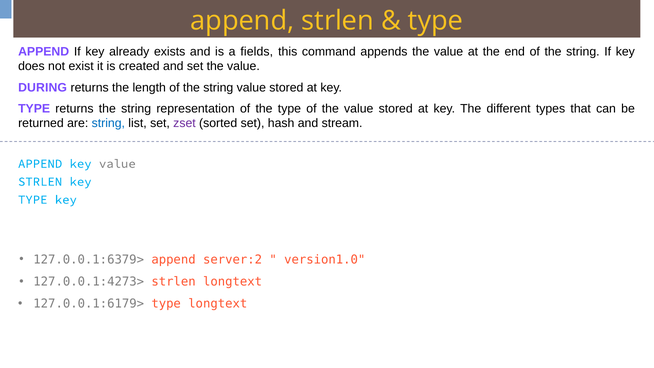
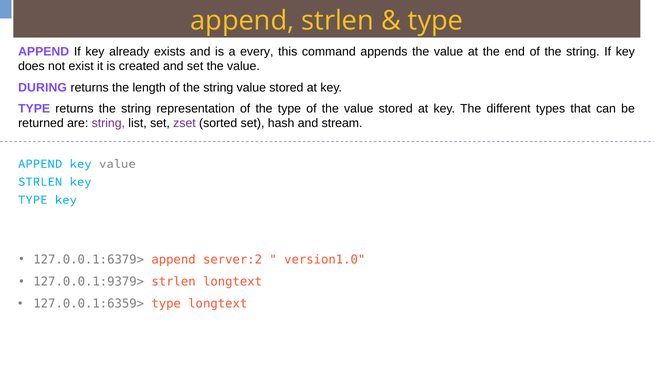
fields: fields -> every (257, 51)
string colour: blue -> purple (108, 123)
127.0.0.1:4273>: 127.0.0.1:4273> -> 127.0.0.1:9379> (89, 282)
127.0.0.1:6179>: 127.0.0.1:6179> -> 127.0.0.1:6359> (89, 304)
